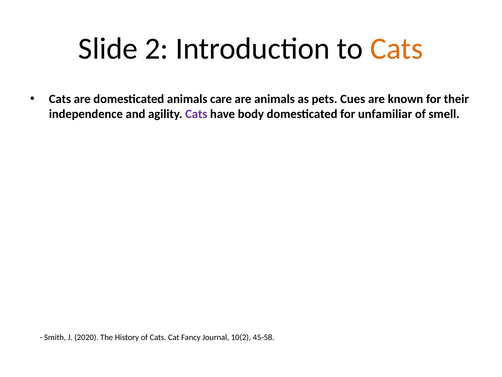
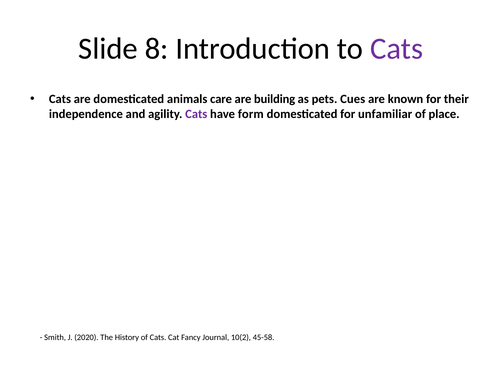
2: 2 -> 8 (157, 49)
Cats colour: orange -> purple (397, 49)
are animals: animals -> building (275, 99)
body: body -> form (251, 114)
smell: smell -> place (444, 114)
